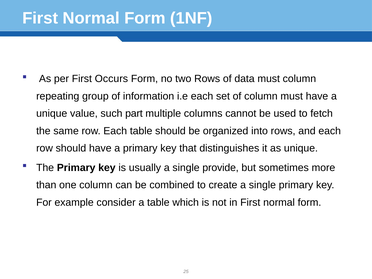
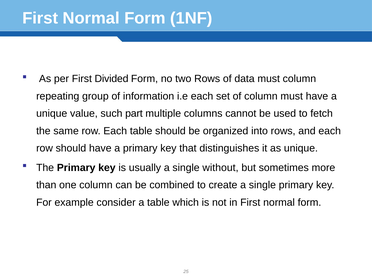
Occurs: Occurs -> Divided (112, 79)
provide: provide -> without (220, 168)
